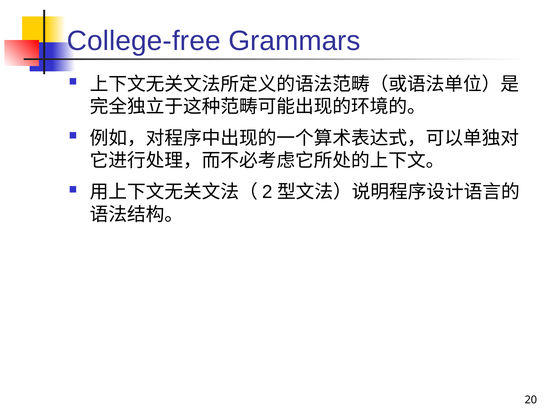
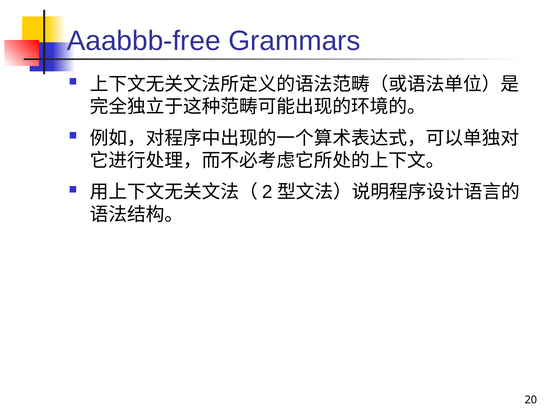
College-free: College-free -> Aaabbb-free (144, 41)
